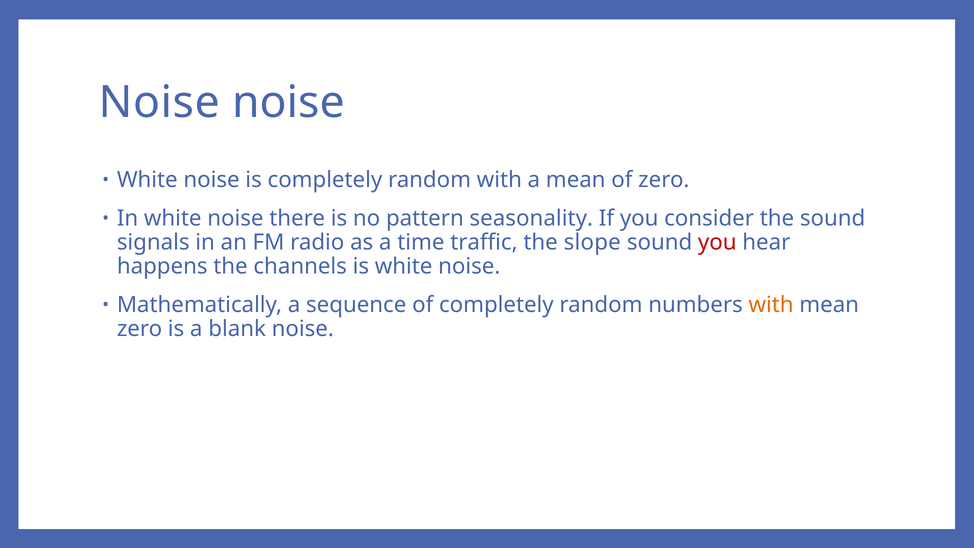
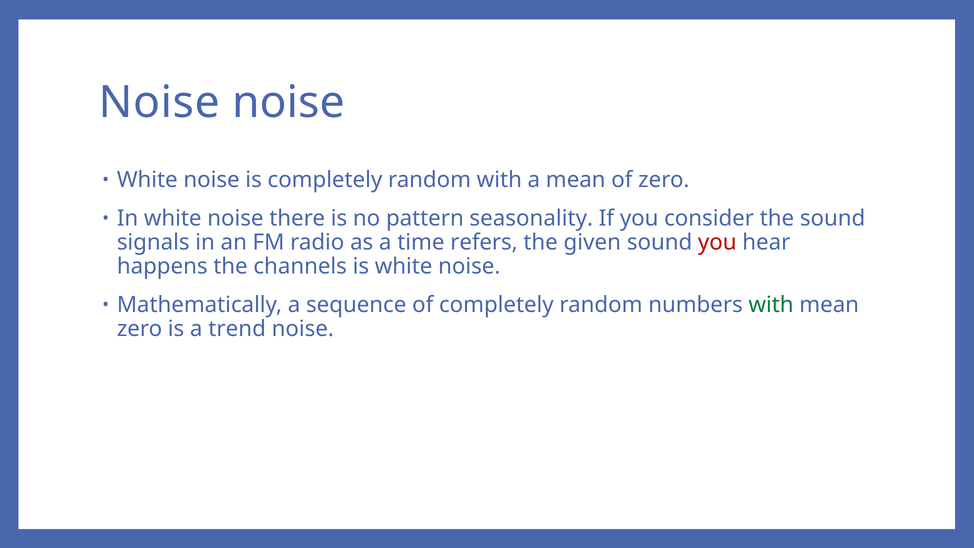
traffic: traffic -> refers (484, 242)
slope: slope -> given (592, 242)
with colour: orange -> green (771, 305)
blank: blank -> trend (237, 329)
